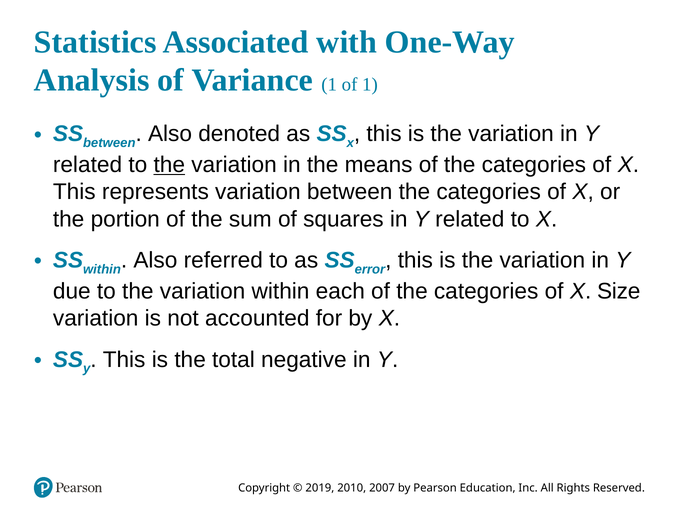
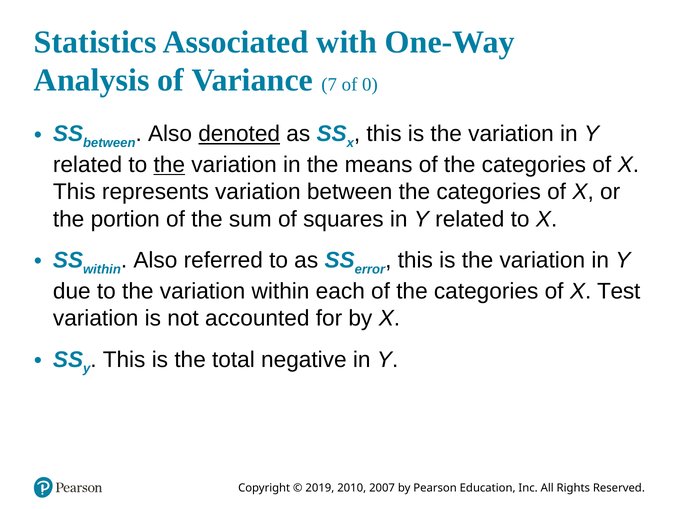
Variance 1: 1 -> 7 (329, 85)
of 1: 1 -> 0 (370, 85)
denoted underline: none -> present (239, 134)
Size: Size -> Test (619, 291)
